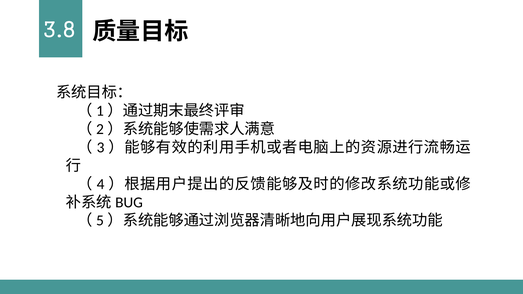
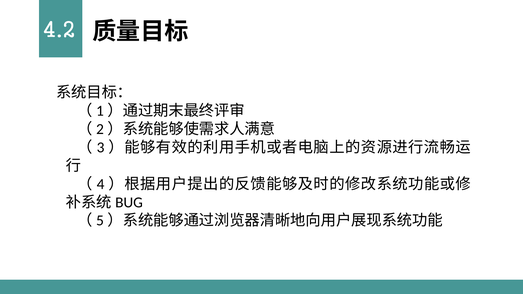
3.8: 3.8 -> 4.2 (59, 30)
